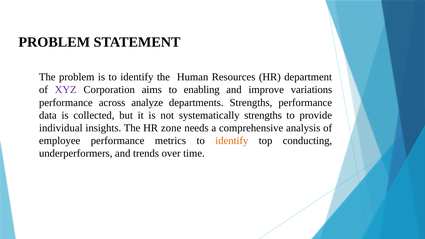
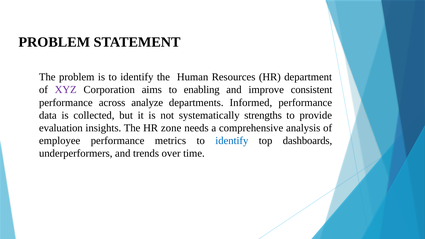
variations: variations -> consistent (312, 90)
departments Strengths: Strengths -> Informed (251, 103)
individual: individual -> evaluation (61, 128)
identify colour: orange -> blue (232, 141)
conducting: conducting -> dashboards (307, 141)
